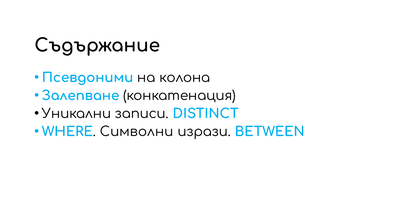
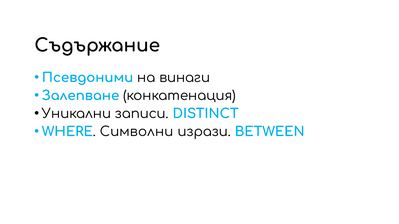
колона: колона -> винаги (185, 78)
